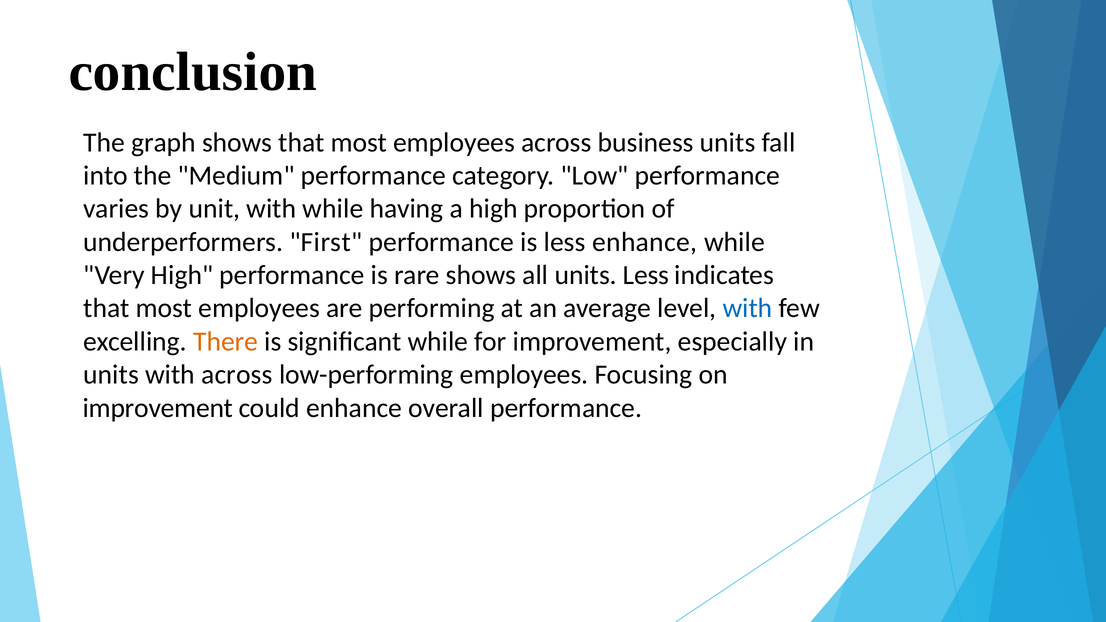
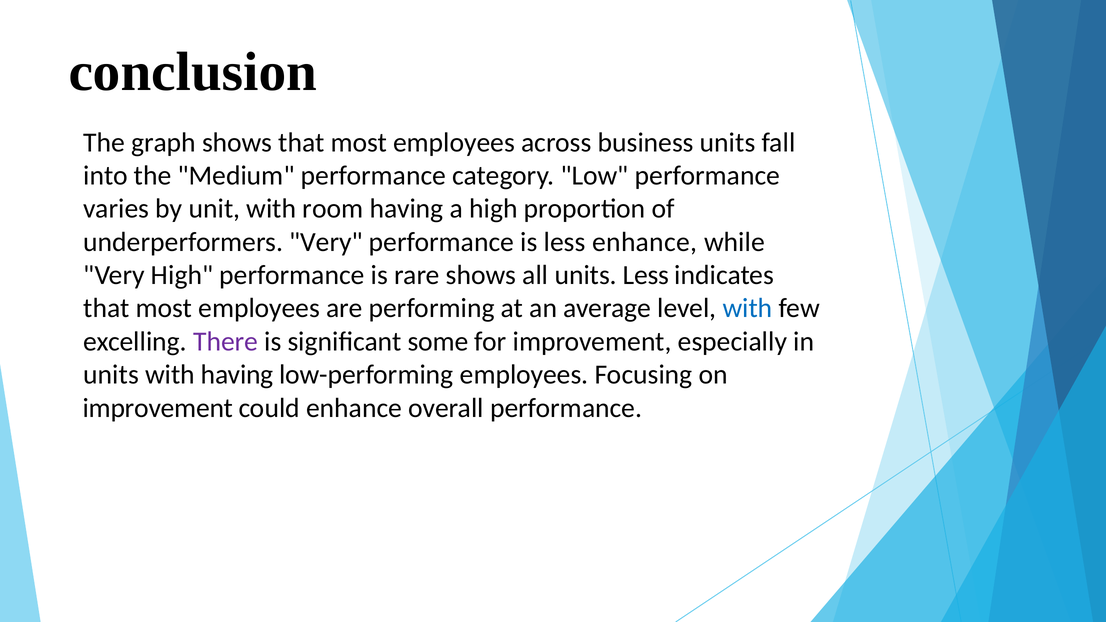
with while: while -> room (333, 209)
underperformers First: First -> Very (326, 242)
There colour: orange -> purple (226, 342)
significant while: while -> some (438, 342)
with across: across -> having (237, 375)
